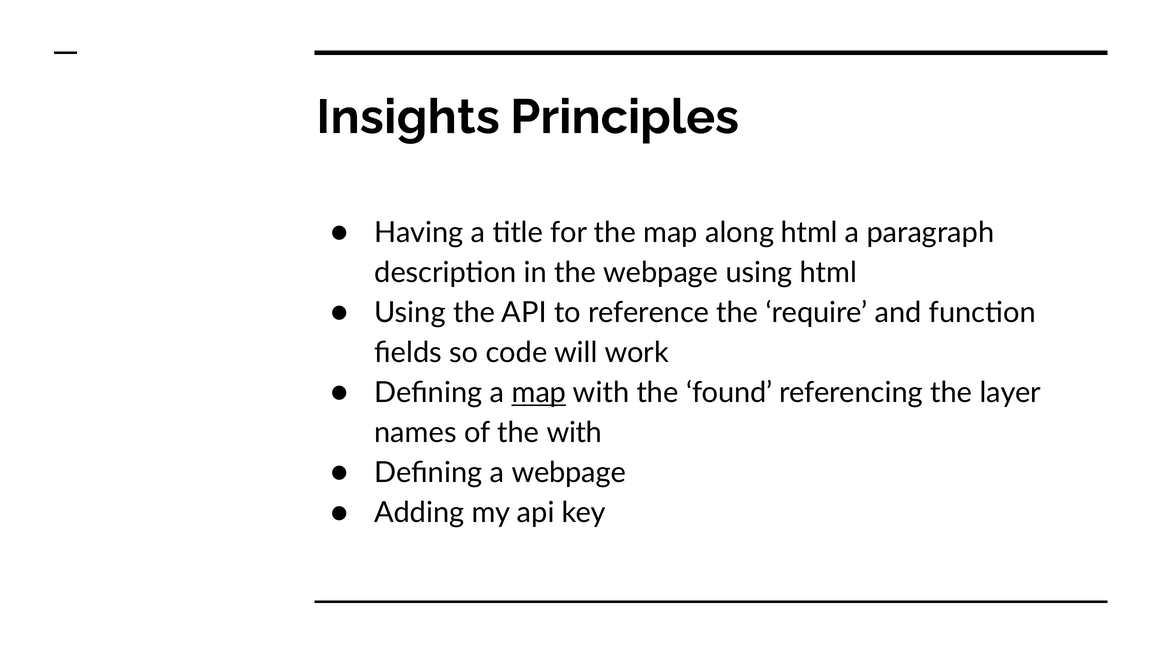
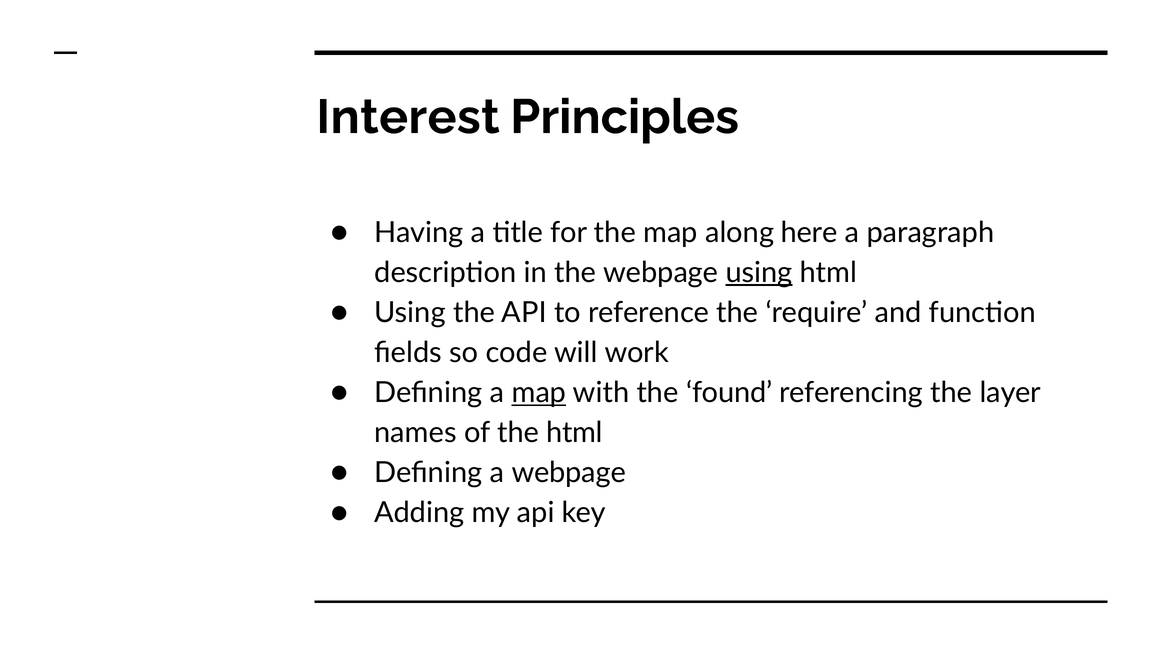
Insights: Insights -> Interest (408, 117)
along html: html -> here (809, 233)
using underline: none -> present (759, 273)
the with: with -> html (574, 433)
